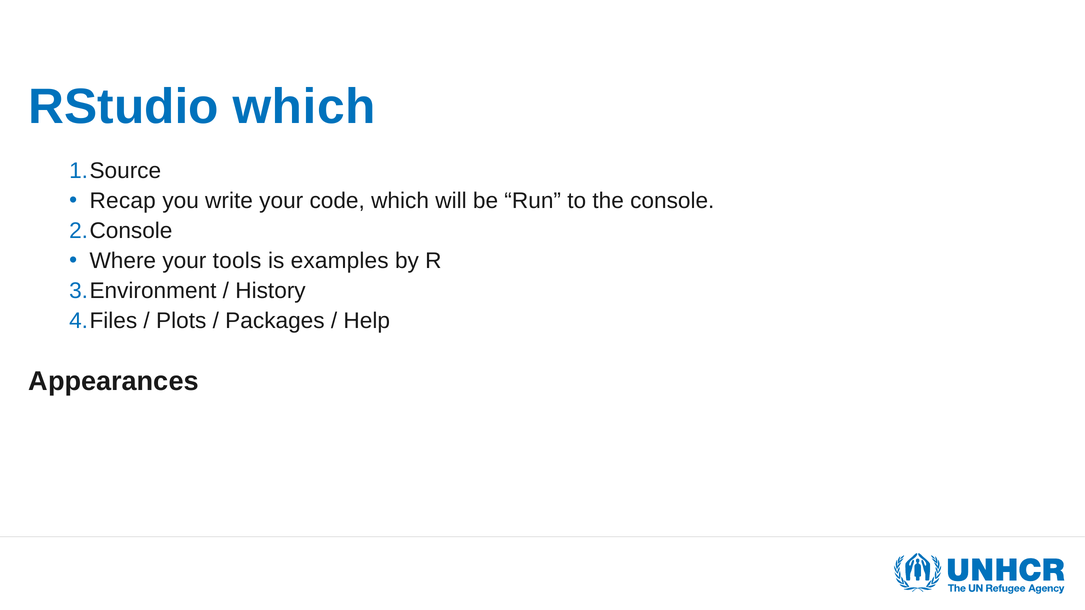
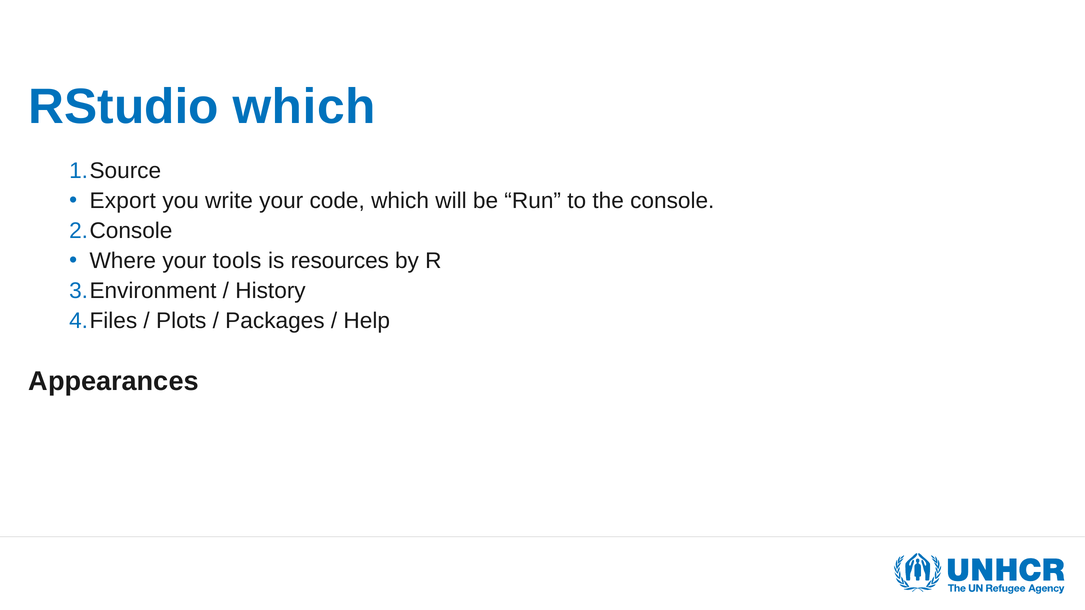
Recap: Recap -> Export (123, 201)
examples: examples -> resources (340, 261)
